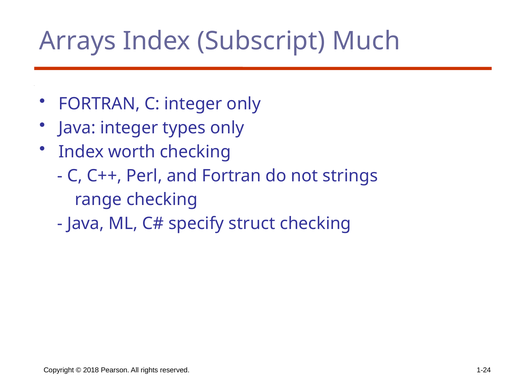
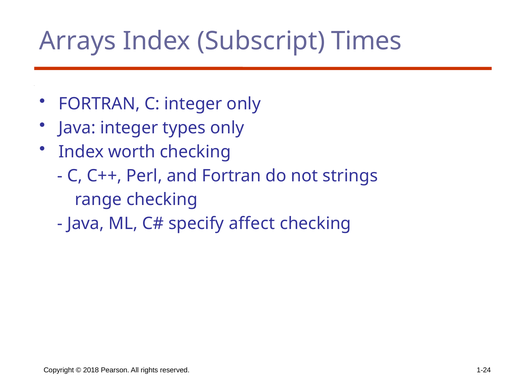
Much: Much -> Times (366, 41)
struct: struct -> affect (252, 223)
